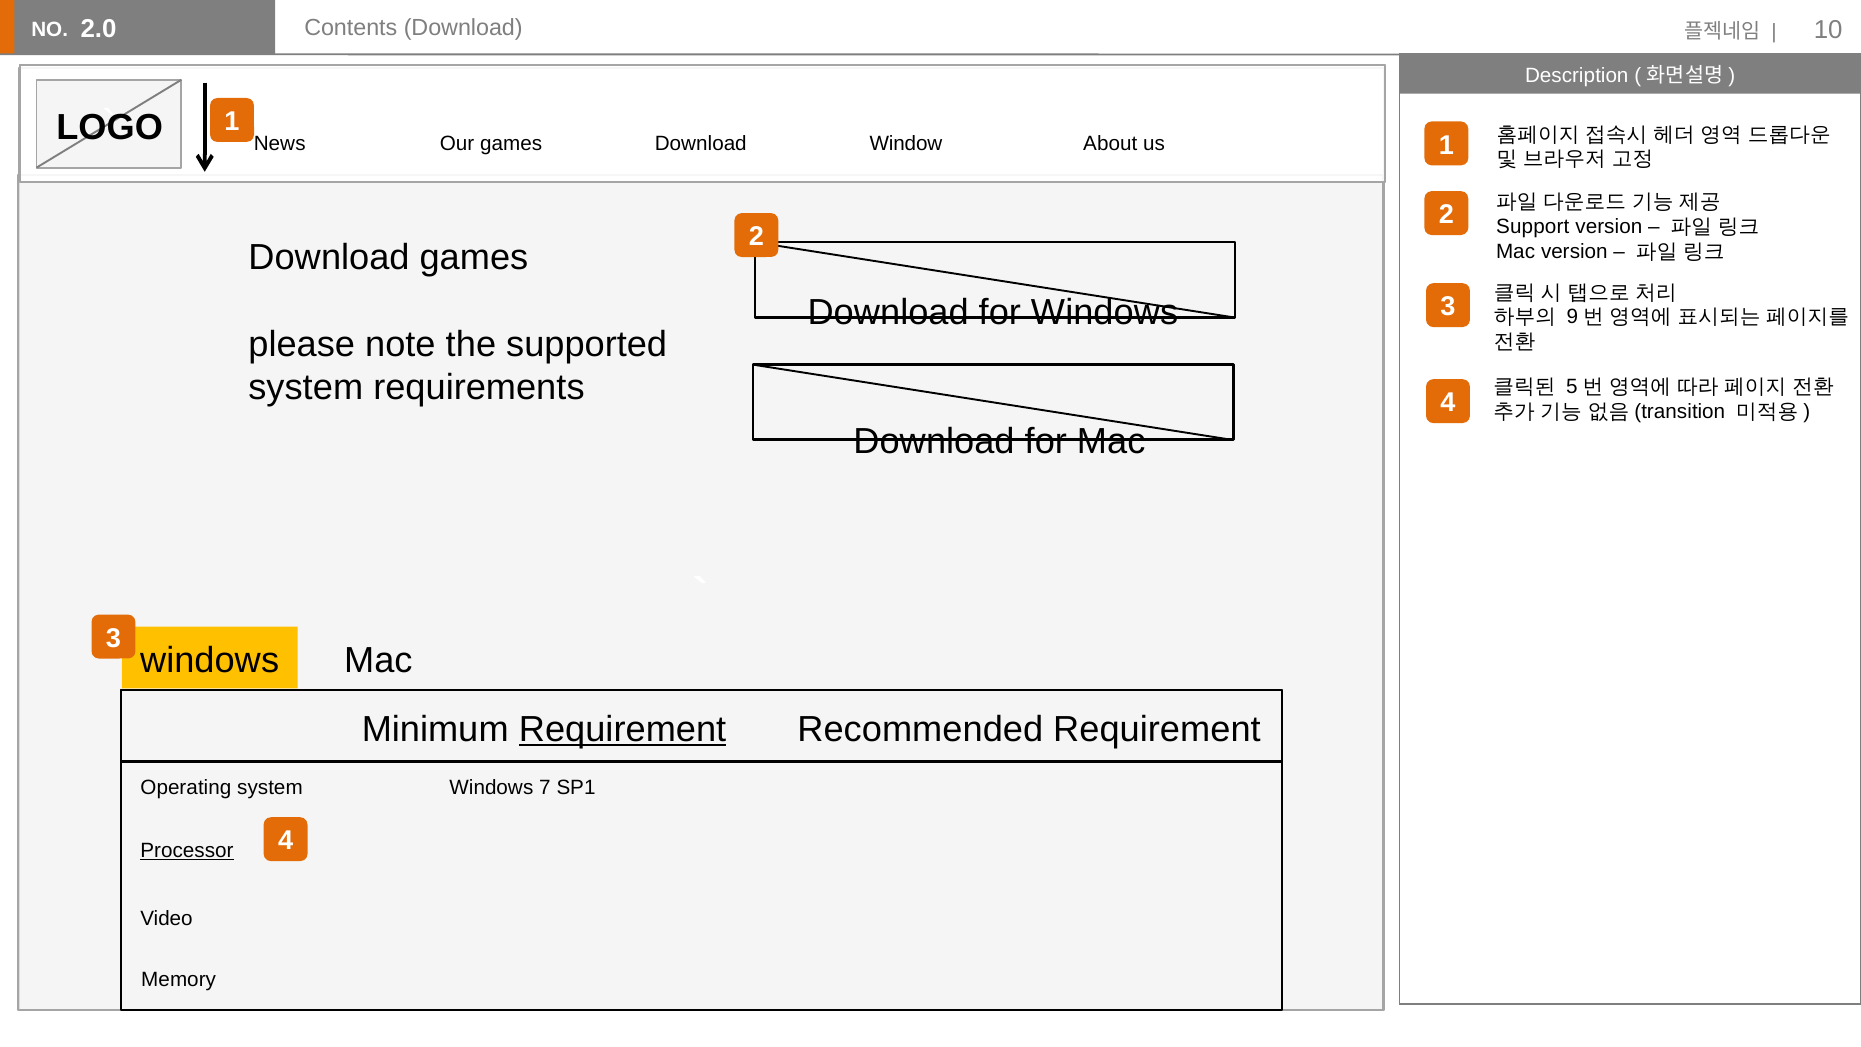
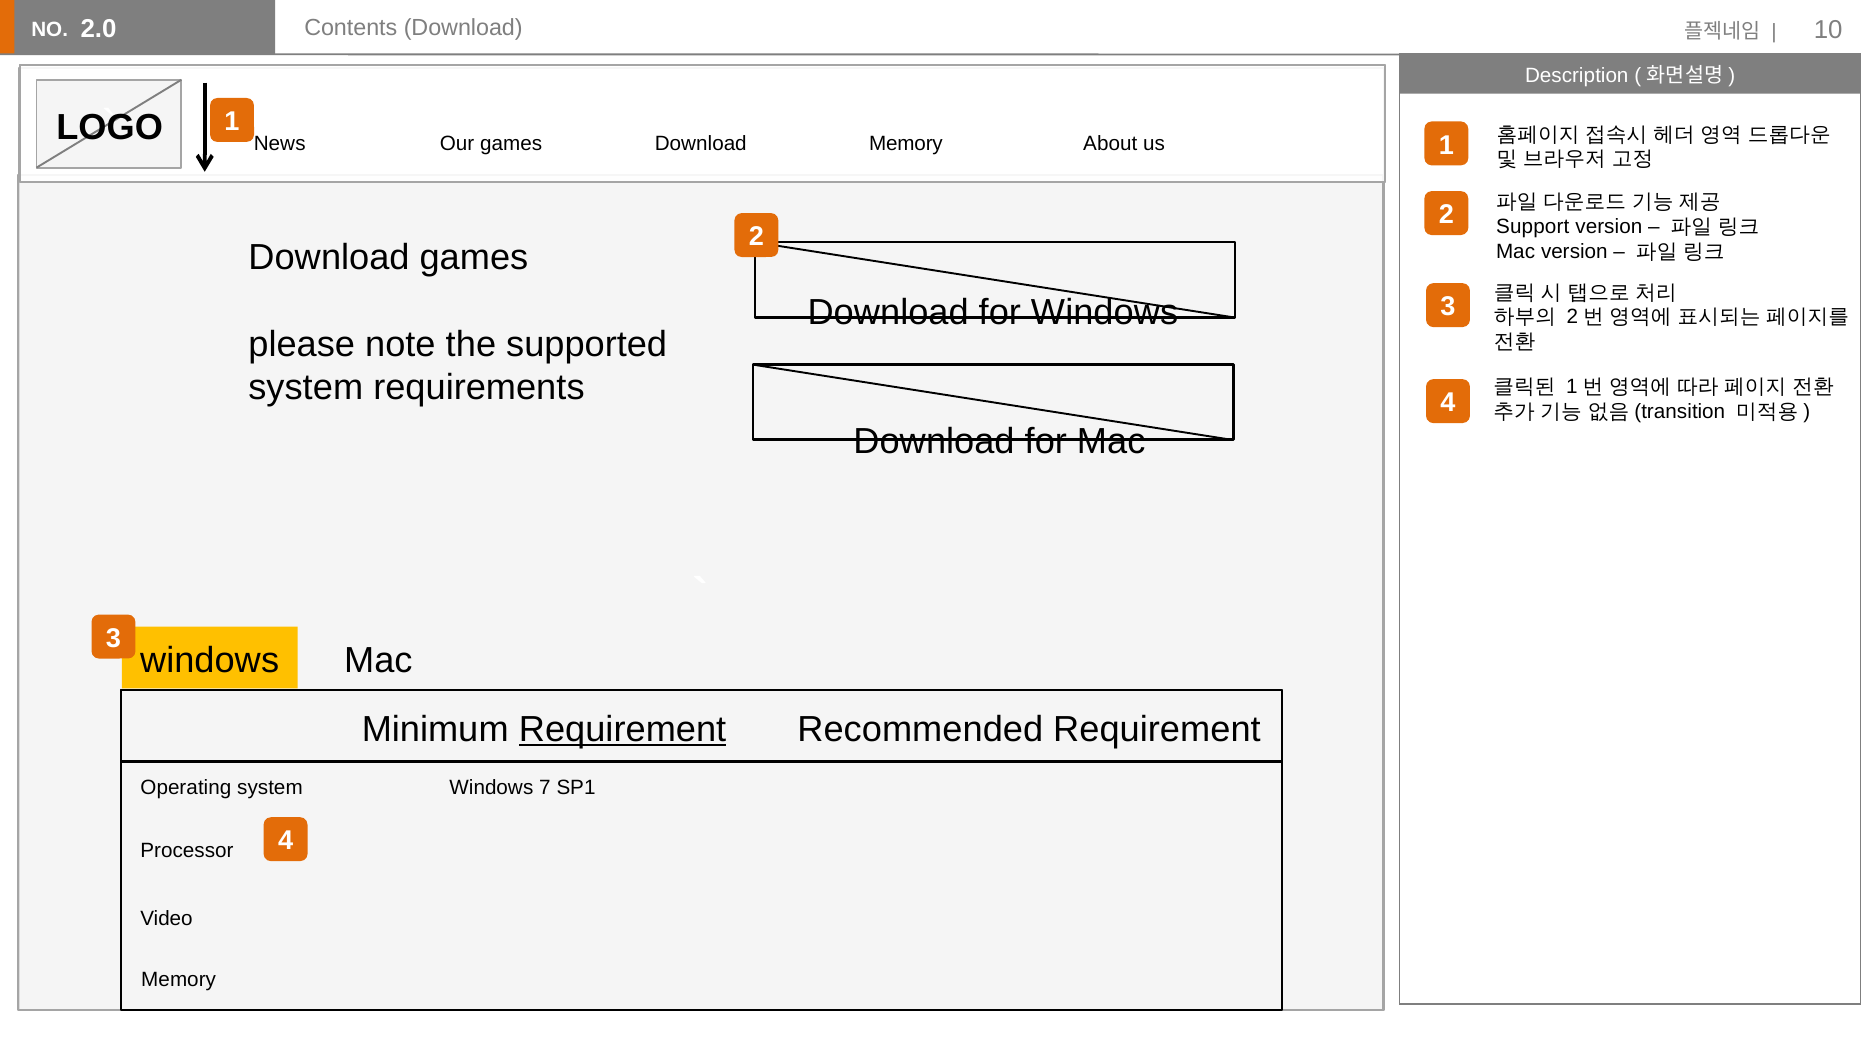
Window: Window -> Memory (906, 143)
9: 9 -> 2 (1572, 317)
5: 5 -> 1 (1572, 387)
Processor underline: present -> none (187, 851)
